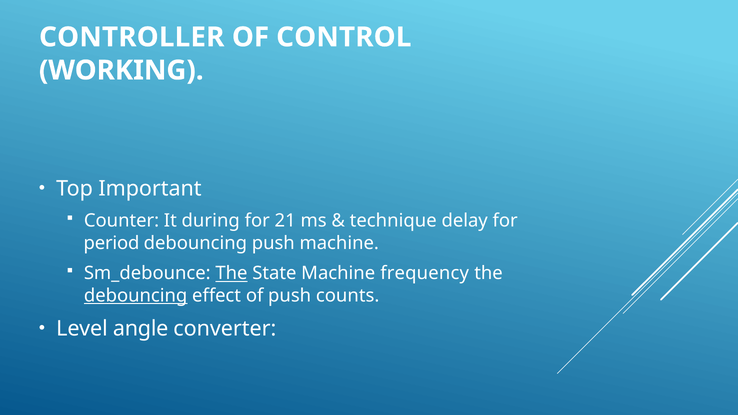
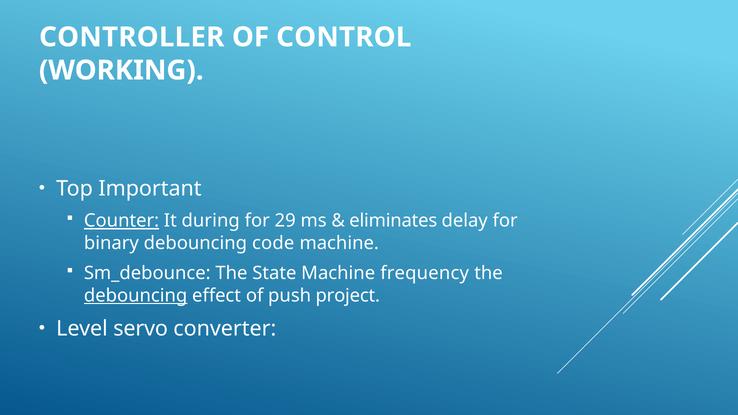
Counter underline: none -> present (122, 221)
21: 21 -> 29 (285, 221)
technique: technique -> eliminates (393, 221)
period: period -> binary (111, 243)
debouncing push: push -> code (273, 243)
The underline: present -> none (231, 273)
counts: counts -> project (348, 296)
angle: angle -> servo (141, 329)
